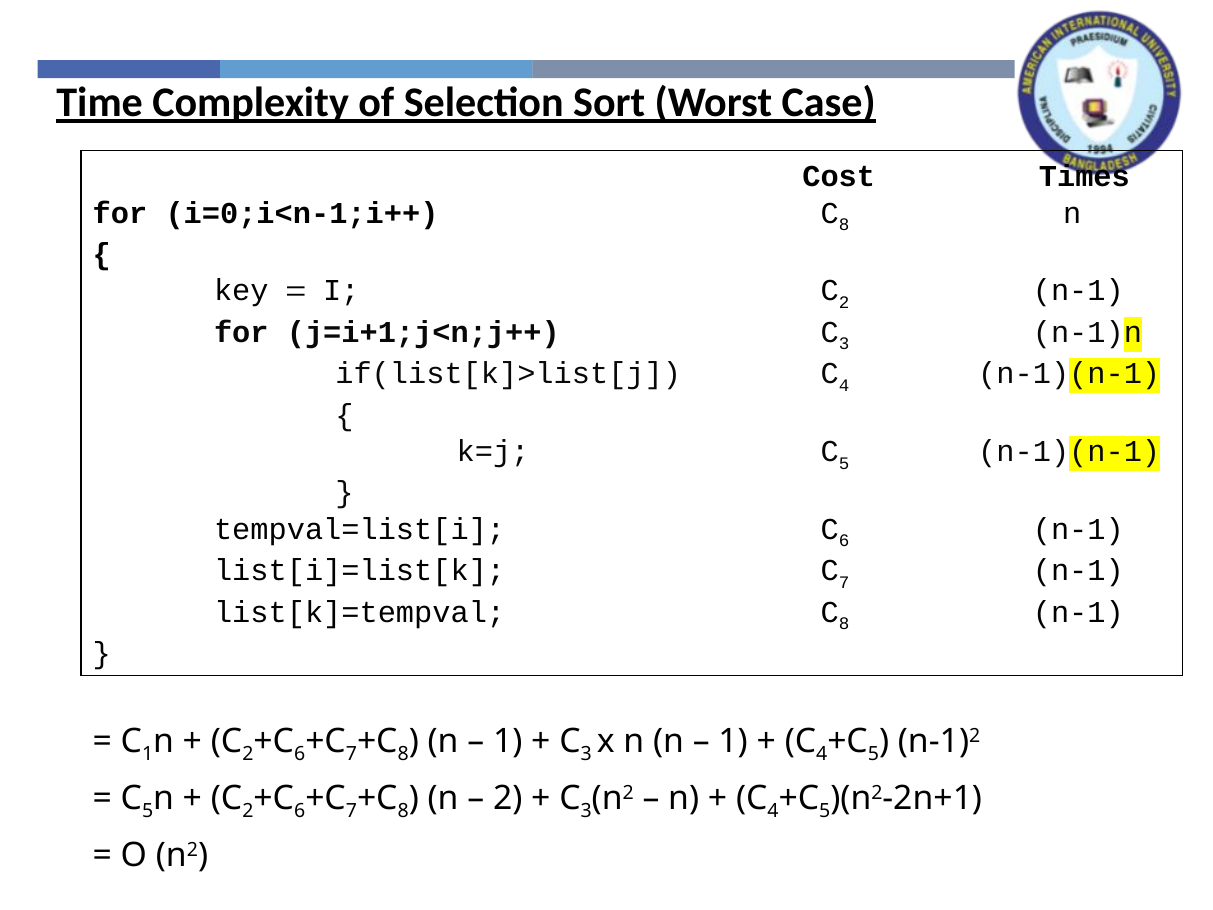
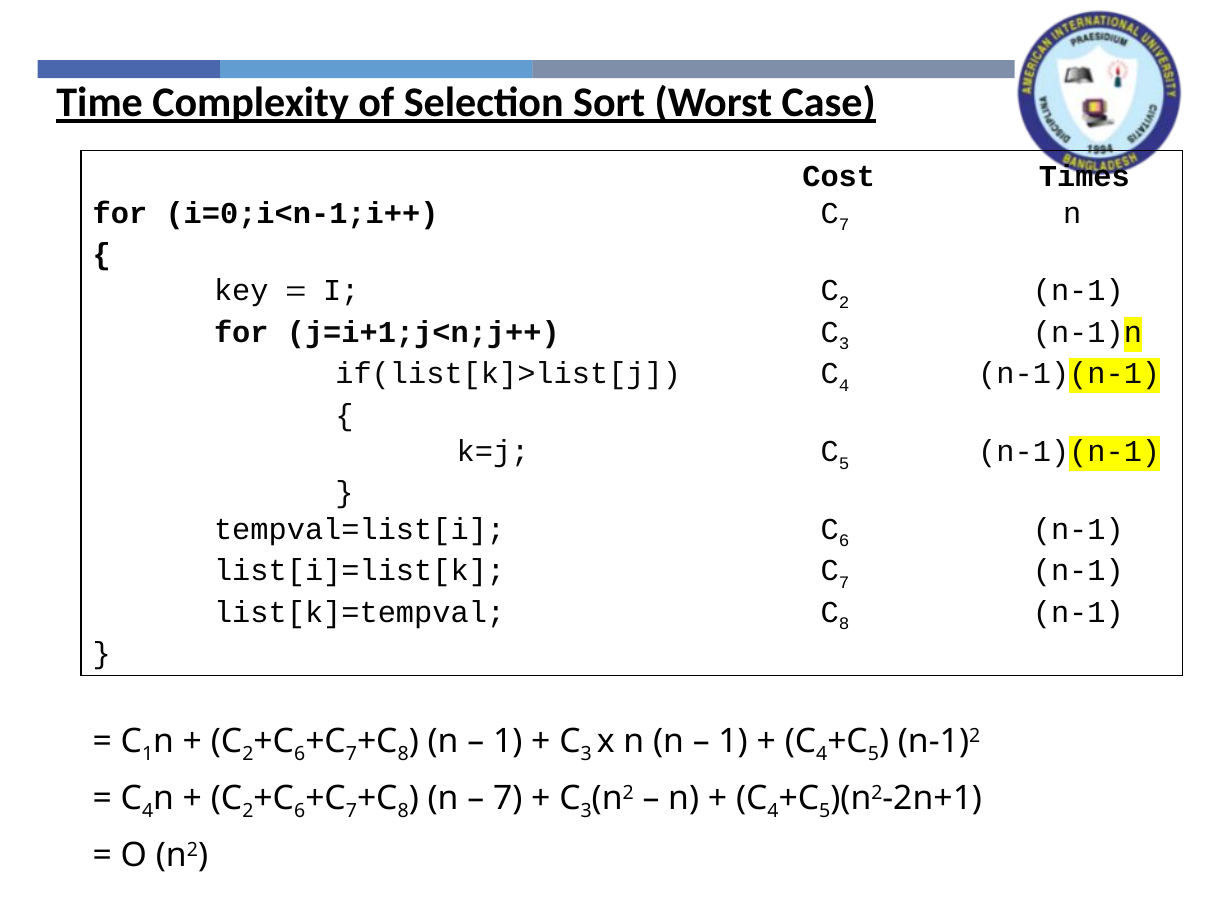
8: 8 -> 7 (844, 225)
5: 5 -> 4 (148, 811)
2: 2 -> 7 (508, 798)
